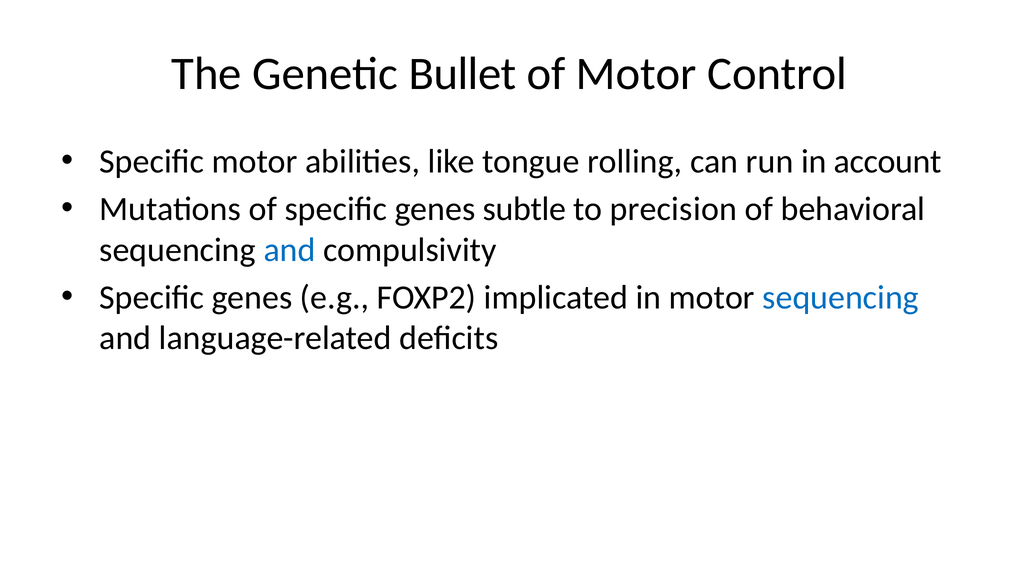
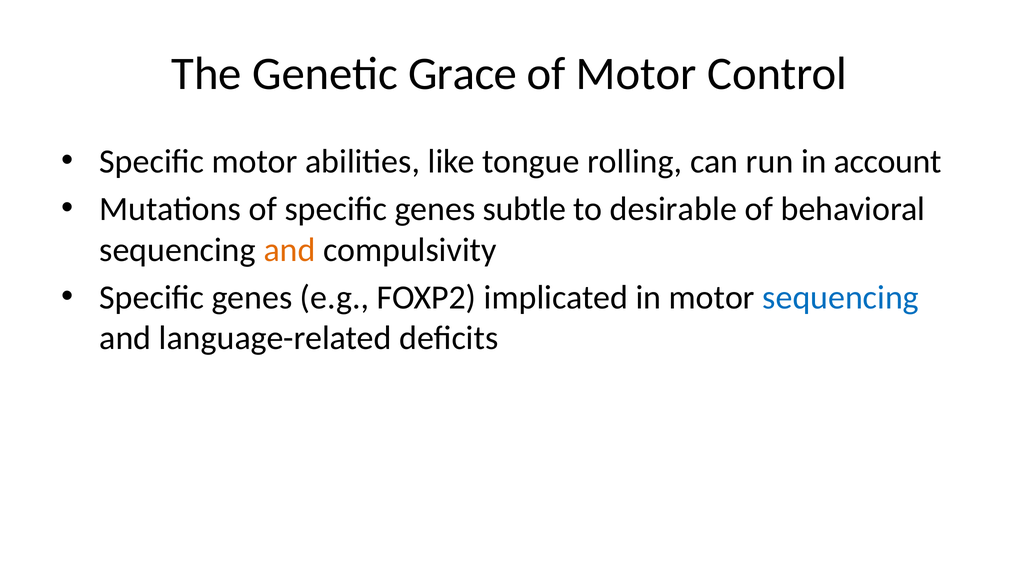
Bullet: Bullet -> Grace (463, 74)
precision: precision -> desirable (673, 209)
and colour: blue -> orange (290, 250)
